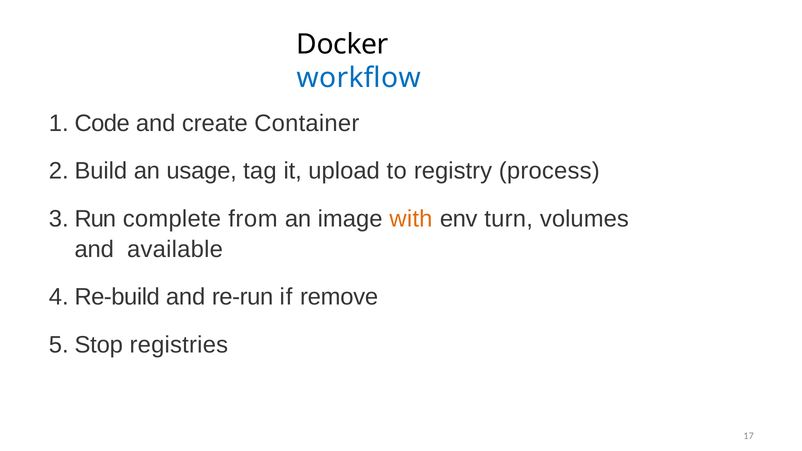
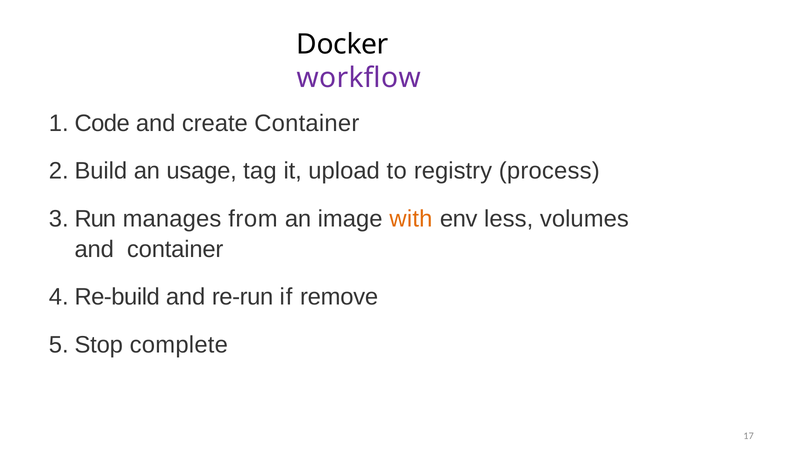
workﬂow colour: blue -> purple (359, 78)
complete: complete -> manages (172, 219)
turn: turn -> less (509, 219)
and available: available -> container (175, 249)
registries: registries -> complete (179, 345)
